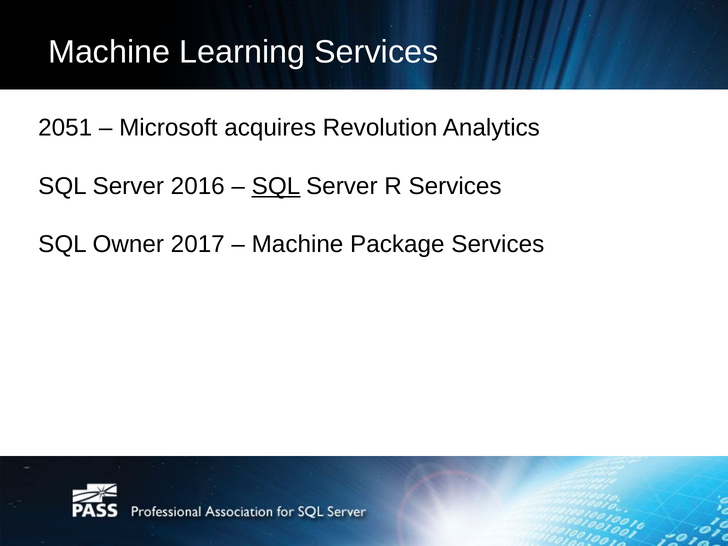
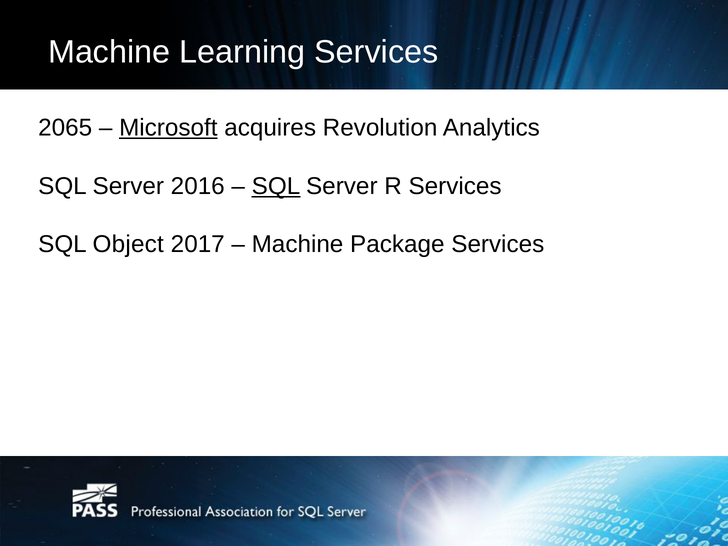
2051: 2051 -> 2065 (65, 128)
Microsoft underline: none -> present (168, 128)
Owner: Owner -> Object (128, 244)
